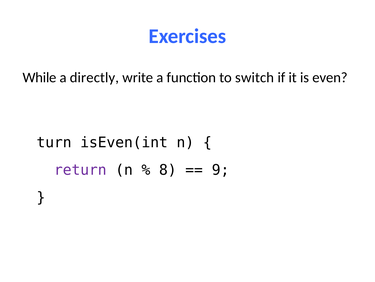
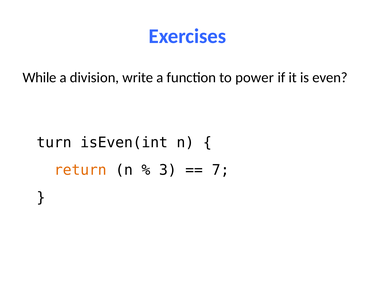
directly: directly -> division (94, 77)
switch: switch -> power (255, 77)
return colour: purple -> orange (80, 170)
8: 8 -> 3 (168, 170)
9: 9 -> 7 (221, 170)
